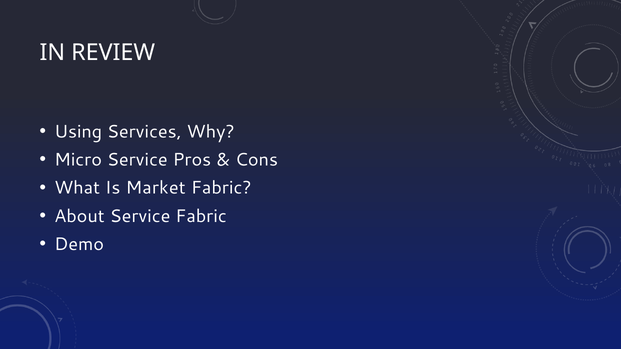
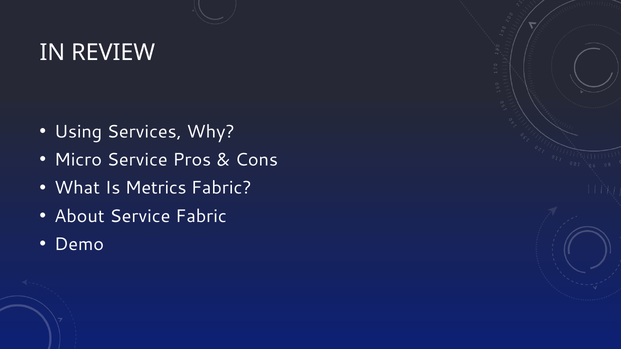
Market: Market -> Metrics (156, 188)
